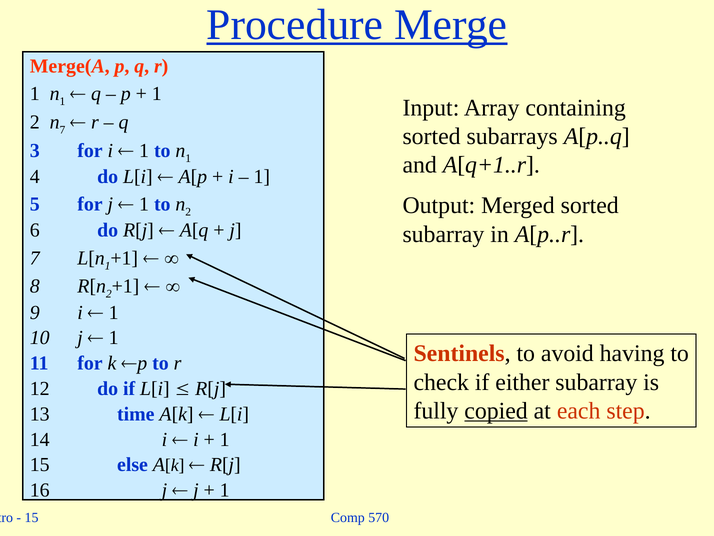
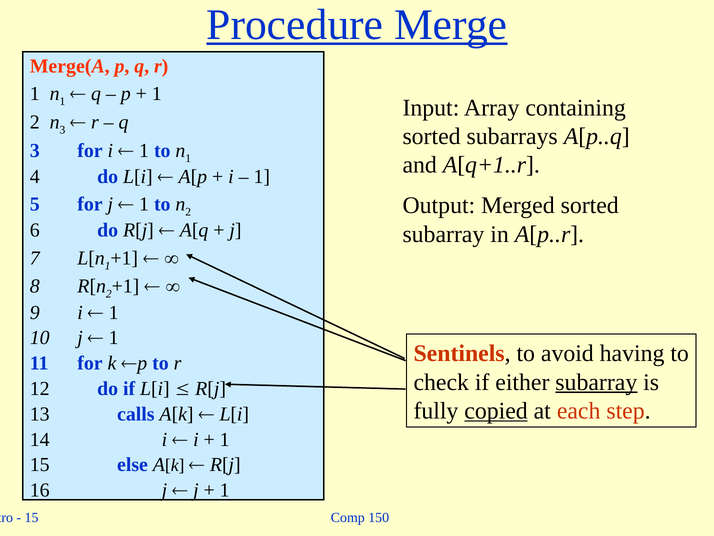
7: 7 -> 3 (62, 130)
subarray underline: none -> present (596, 382)
time: time -> calls (136, 414)
570: 570 -> 150 (379, 517)
